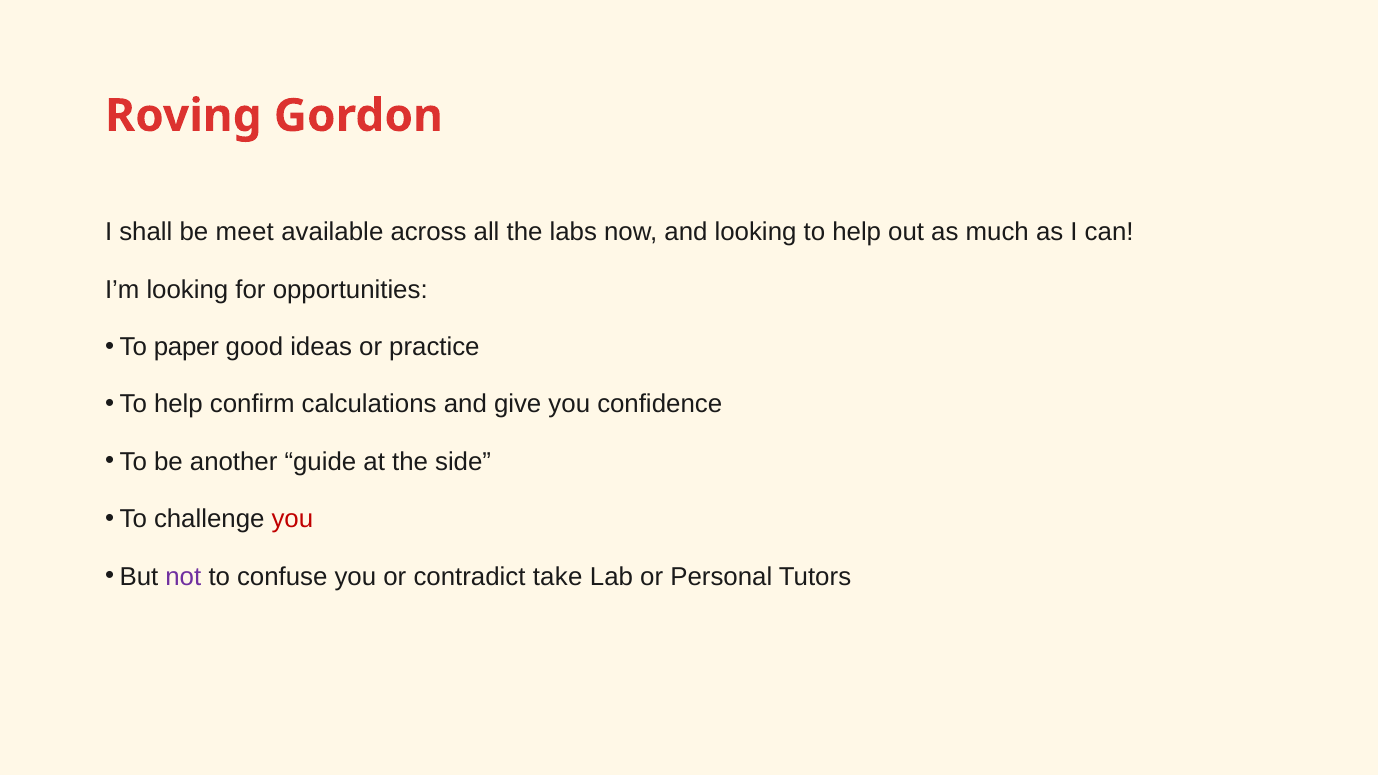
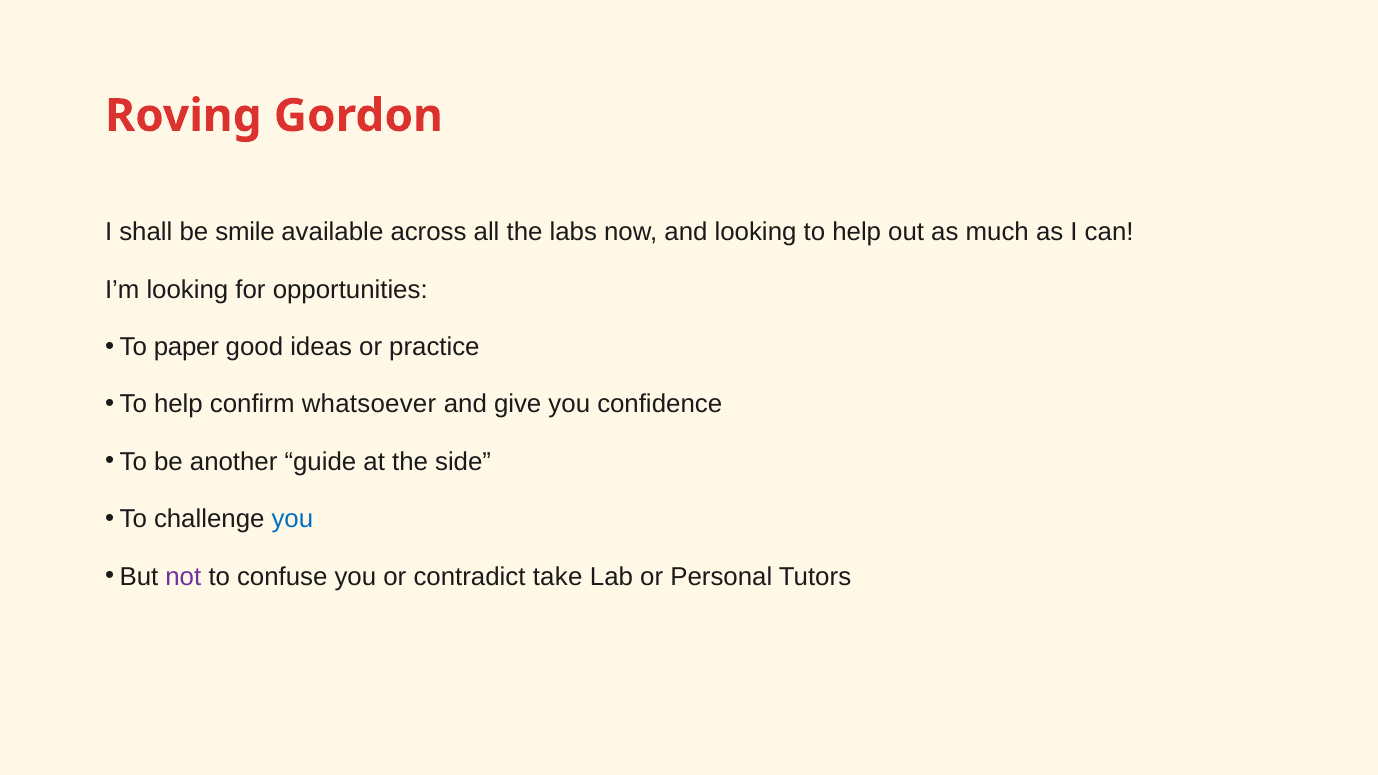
meet: meet -> smile (245, 232)
calculations: calculations -> whatsoever (369, 405)
you colour: red -> blue (292, 519)
